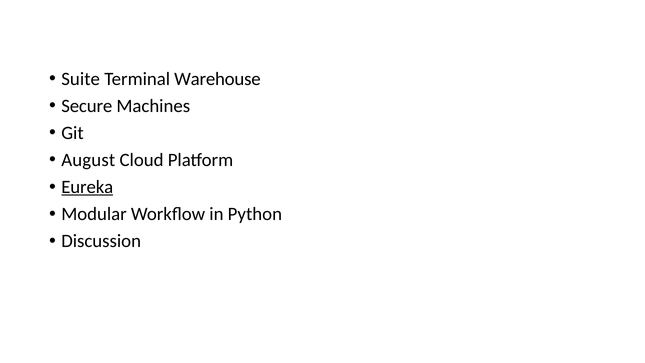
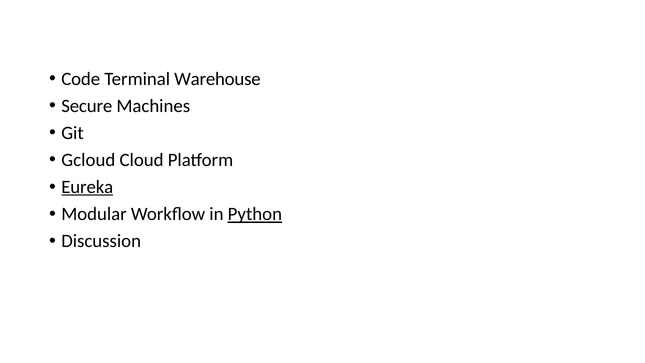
Suite: Suite -> Code (81, 79)
August: August -> Gcloud (88, 160)
Python underline: none -> present (255, 214)
